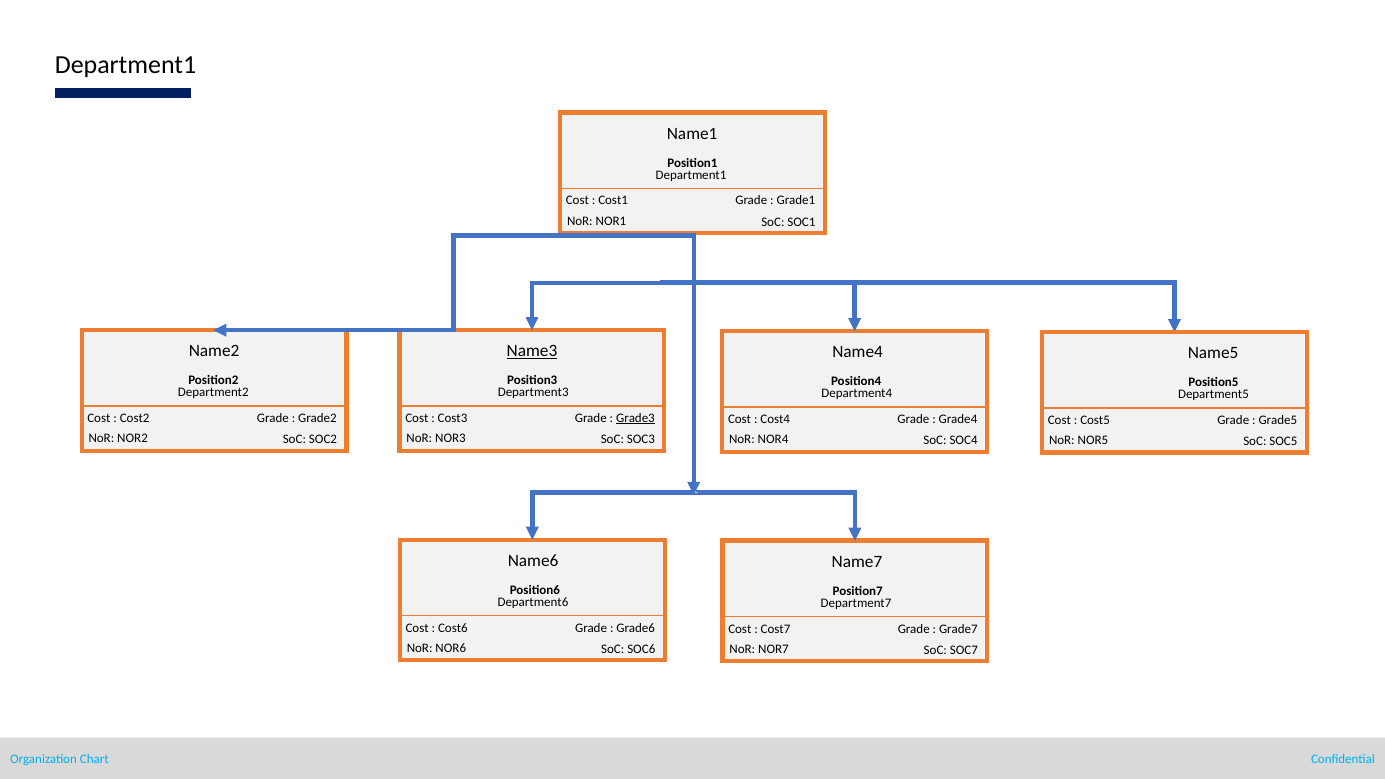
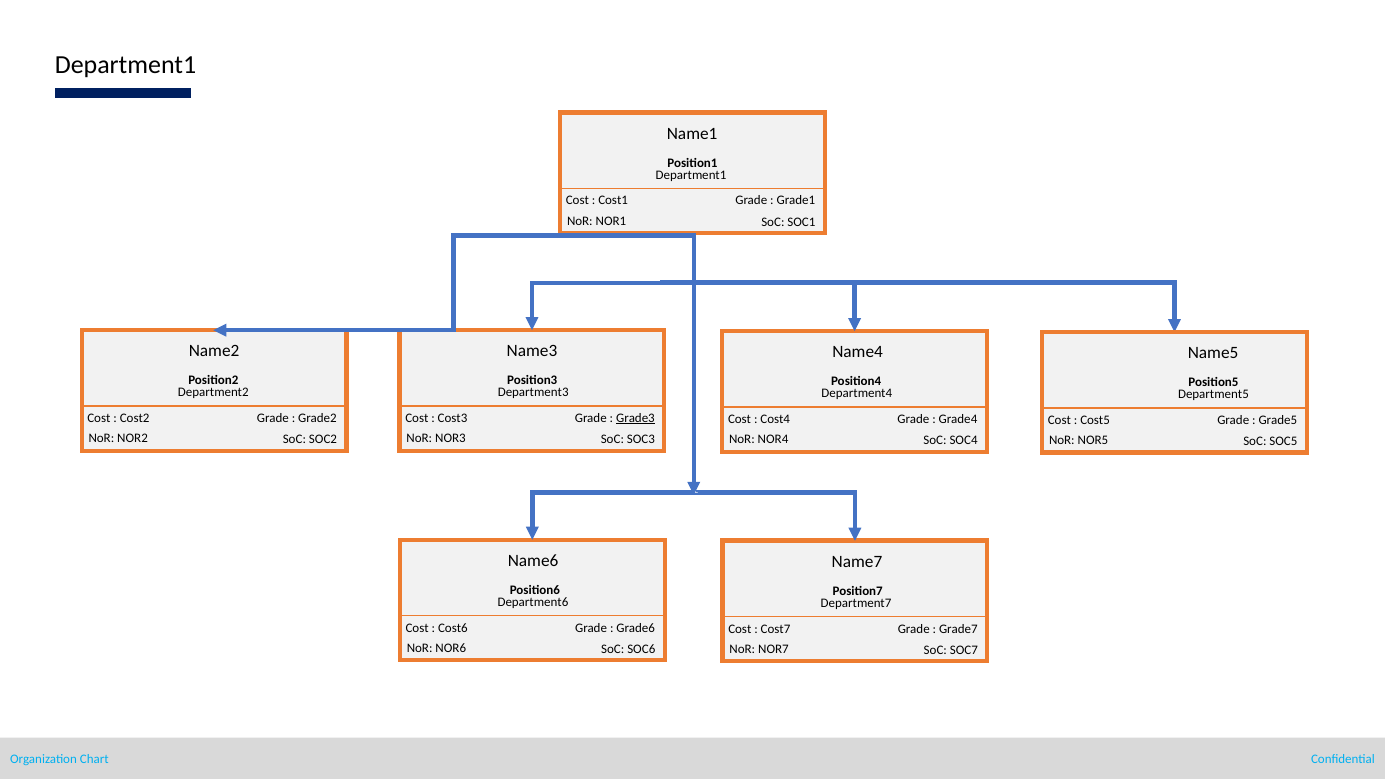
Name3 underline: present -> none (532, 351)
